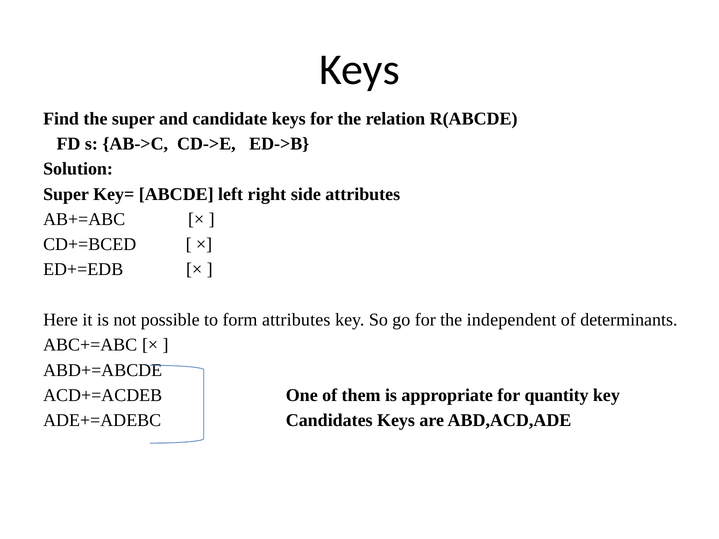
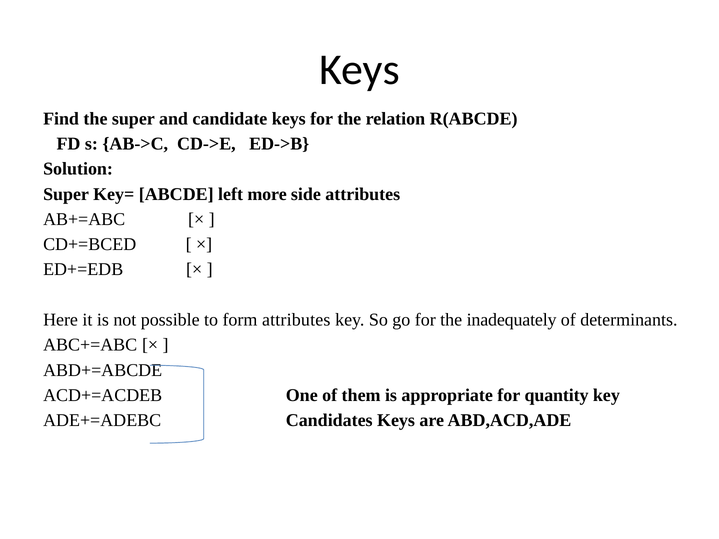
right: right -> more (267, 194)
independent: independent -> inadequately (512, 320)
